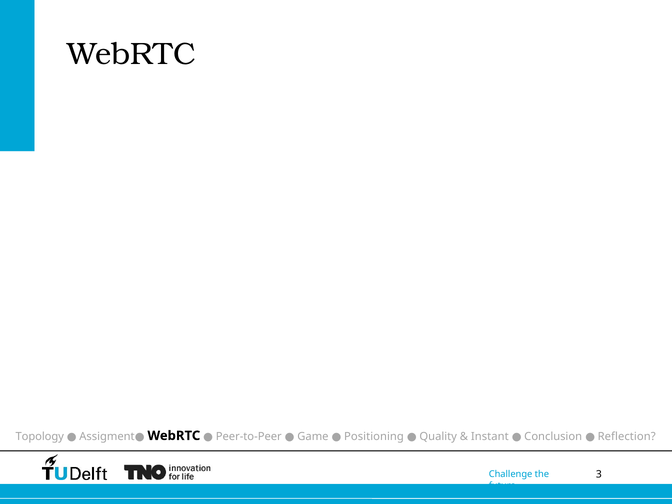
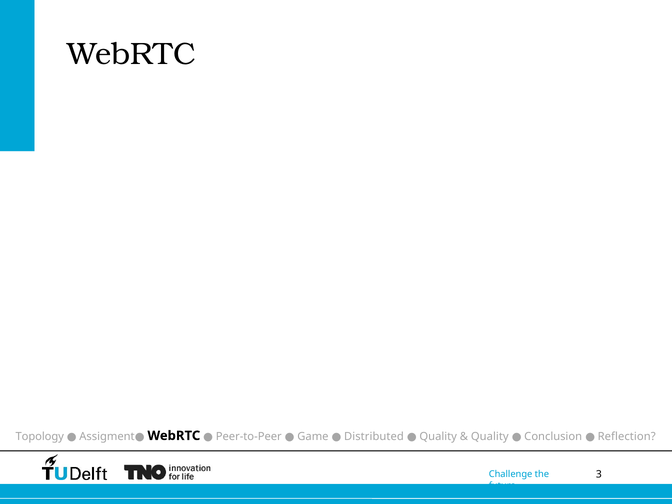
Positioning: Positioning -> Distributed (374, 436)
Instant: Instant -> Quality (490, 436)
